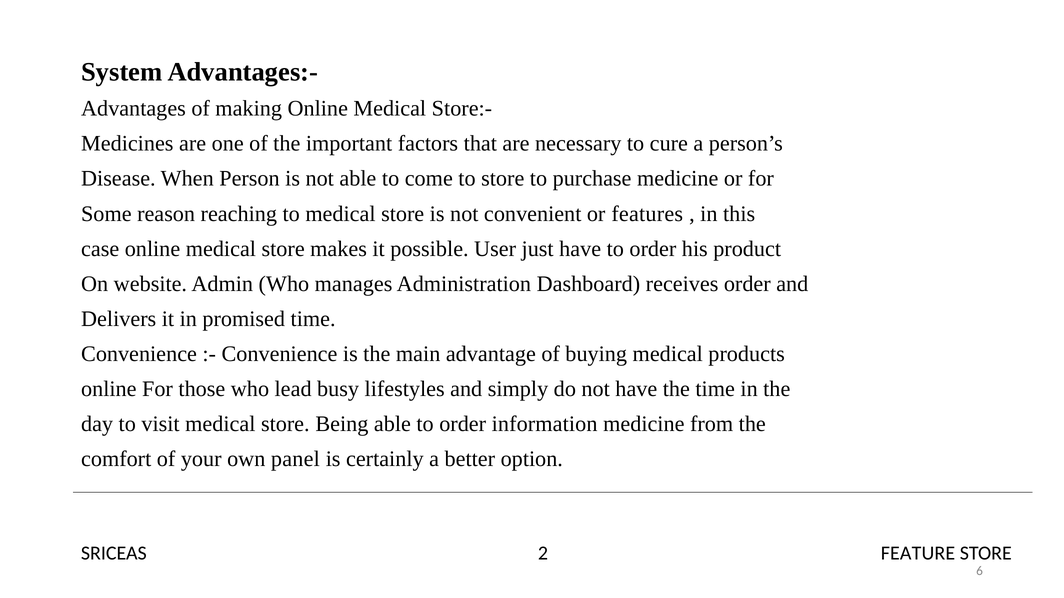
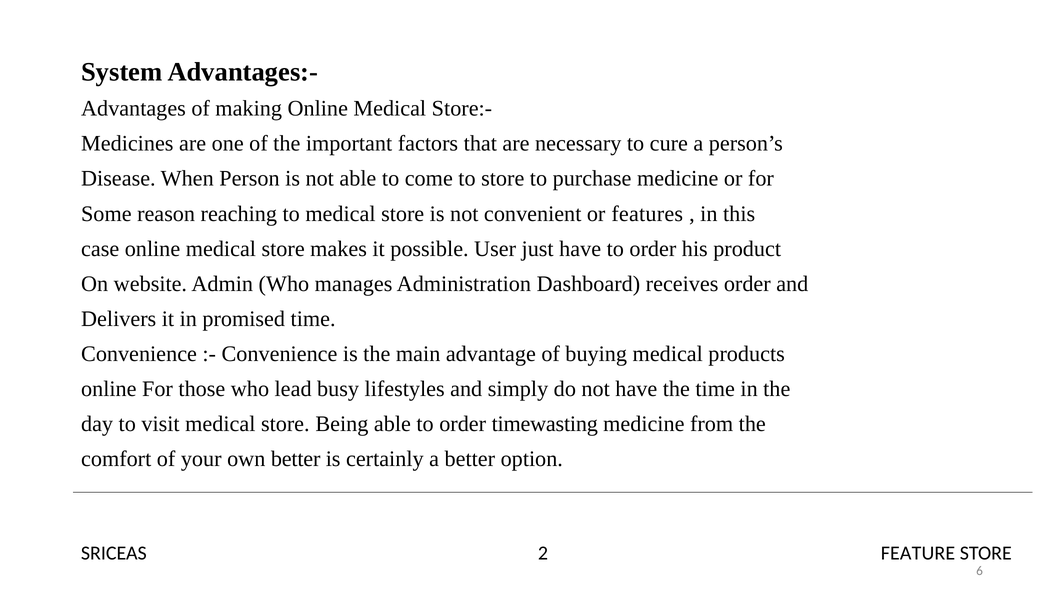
information: information -> timewasting (545, 424)
own panel: panel -> better (296, 459)
